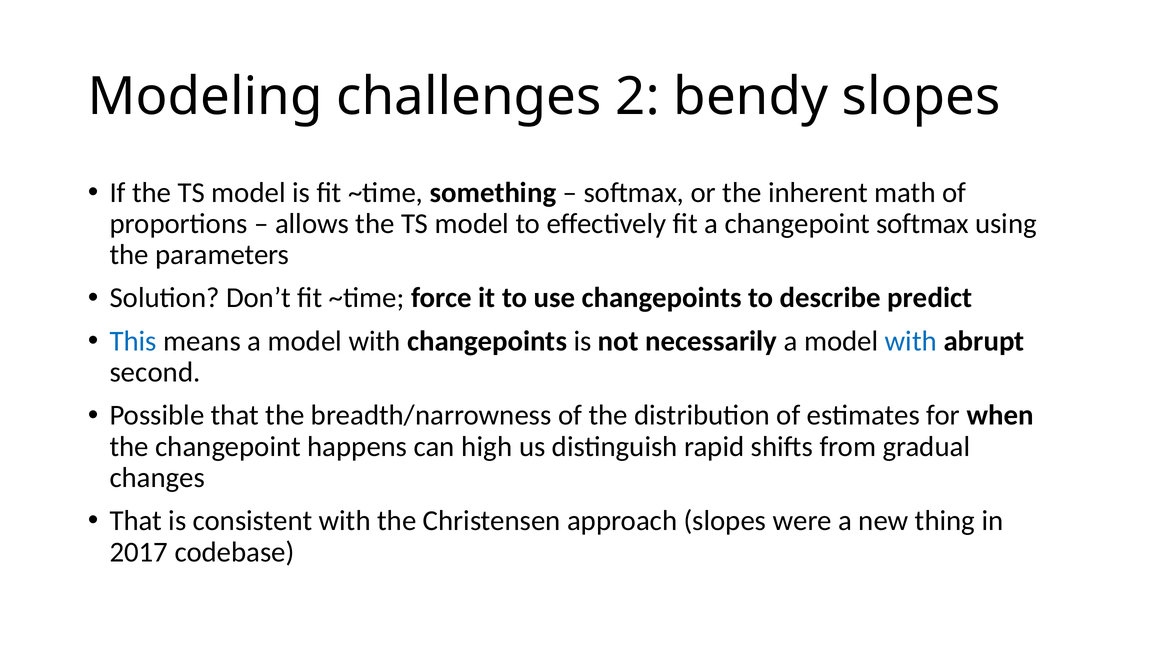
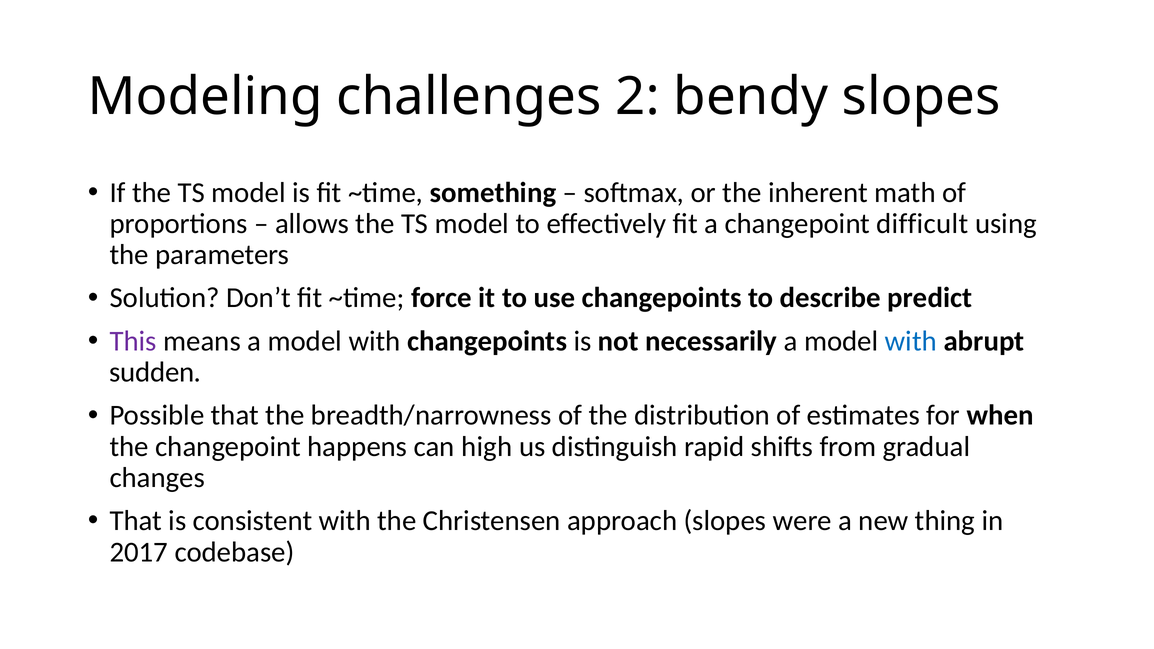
changepoint softmax: softmax -> difficult (922, 224)
This colour: blue -> purple (133, 341)
second: second -> sudden (155, 372)
